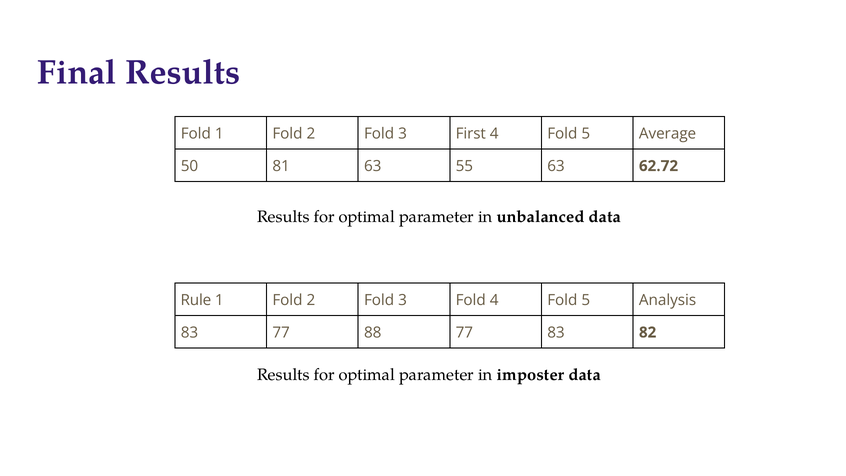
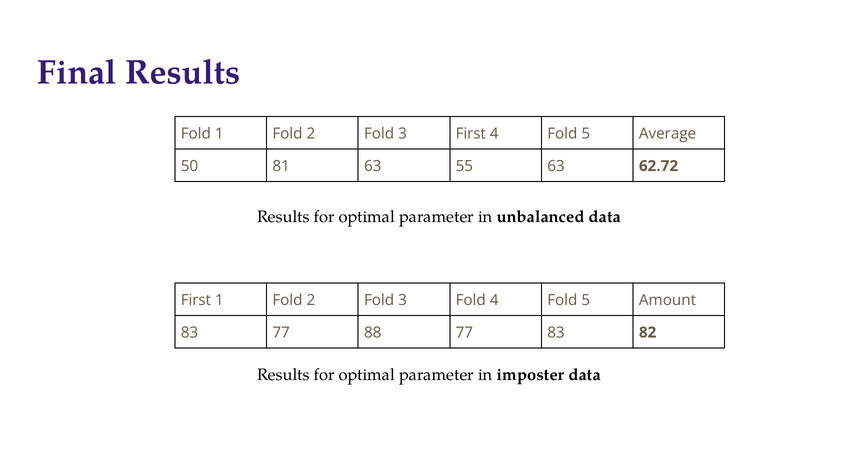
Rule: Rule -> First (196, 300)
Analysis: Analysis -> Amount (668, 300)
